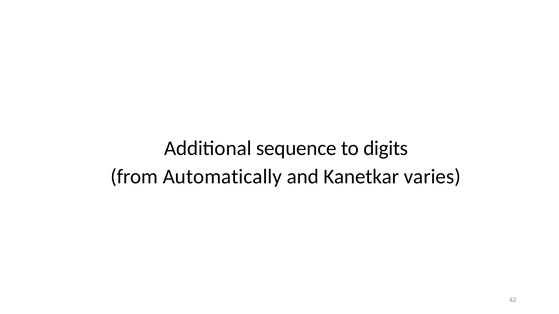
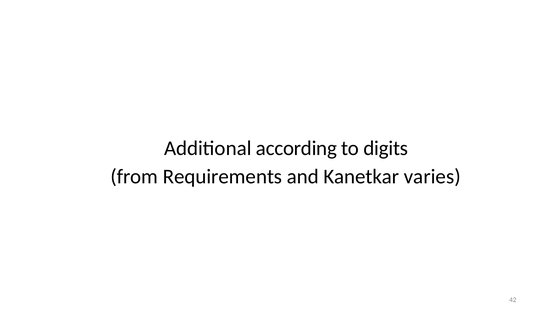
sequence: sequence -> according (296, 148)
Automatically: Automatically -> Requirements (222, 177)
